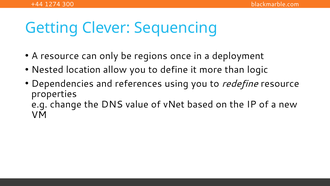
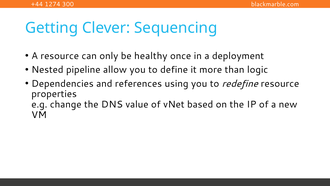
regions: regions -> healthy (151, 56)
location: location -> pipeline (83, 70)
